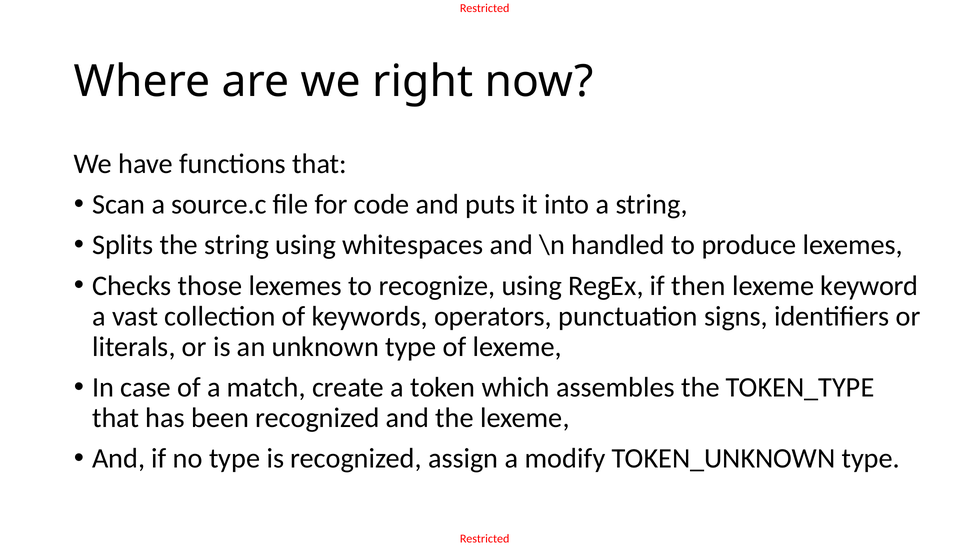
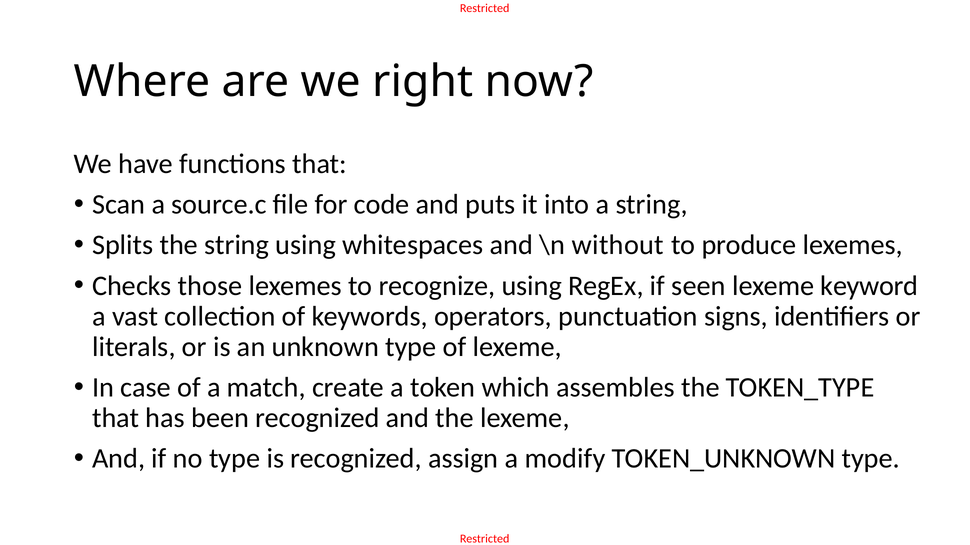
handled: handled -> without (618, 245)
then: then -> seen (699, 286)
